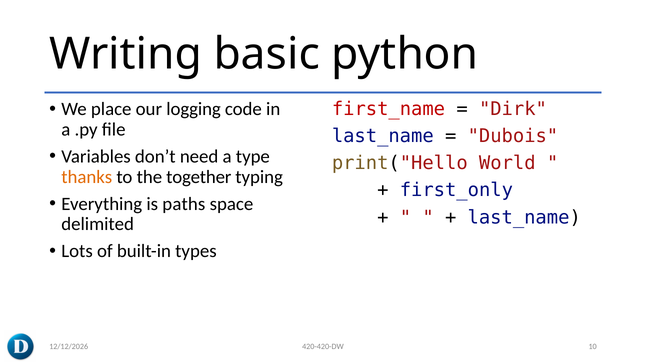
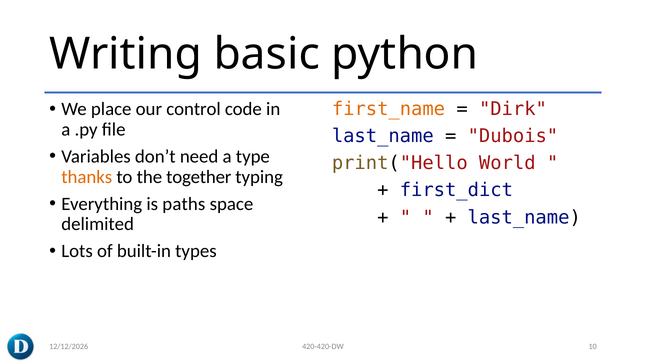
logging: logging -> control (194, 109)
first_name colour: red -> orange (388, 109)
first_only: first_only -> first_dict (456, 190)
